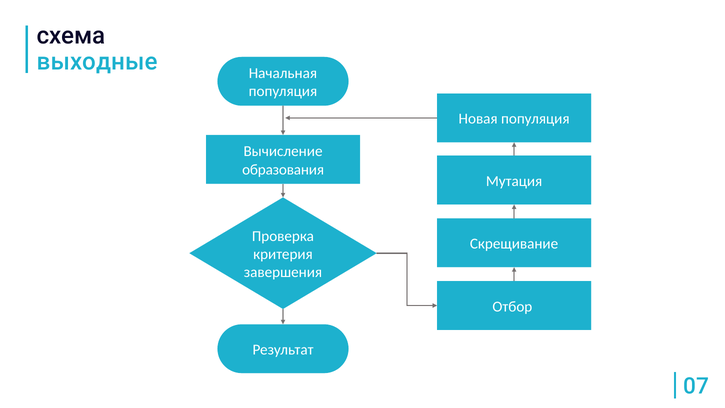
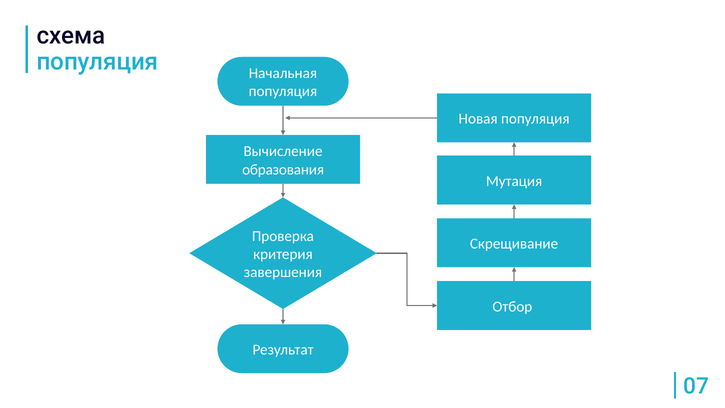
выходные: выходные -> популяция (97, 62)
